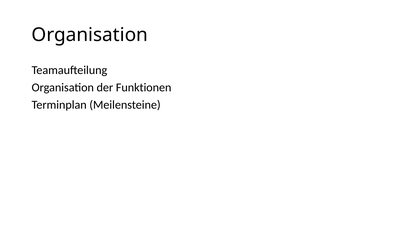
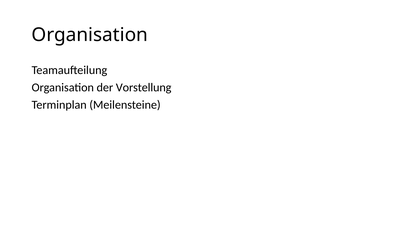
Funktionen: Funktionen -> Vorstellung (144, 88)
